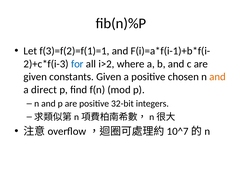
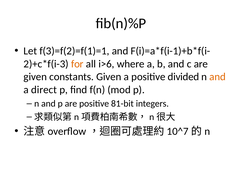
for colour: blue -> orange (77, 64)
i>2: i>2 -> i>6 (106, 64)
chosen: chosen -> divided (183, 77)
32-bit: 32-bit -> 81-bit (122, 103)
